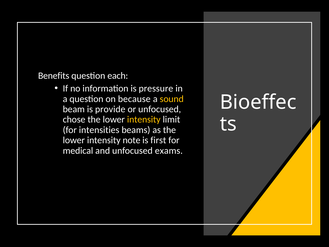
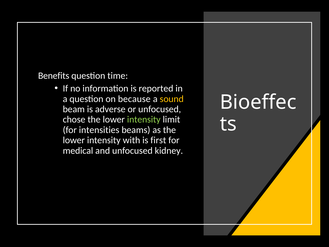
each: each -> time (118, 76)
pressure: pressure -> reported (156, 88)
provide: provide -> adverse (110, 109)
intensity colour: yellow -> light green (144, 119)
note: note -> with (131, 140)
exams: exams -> kidney (169, 151)
